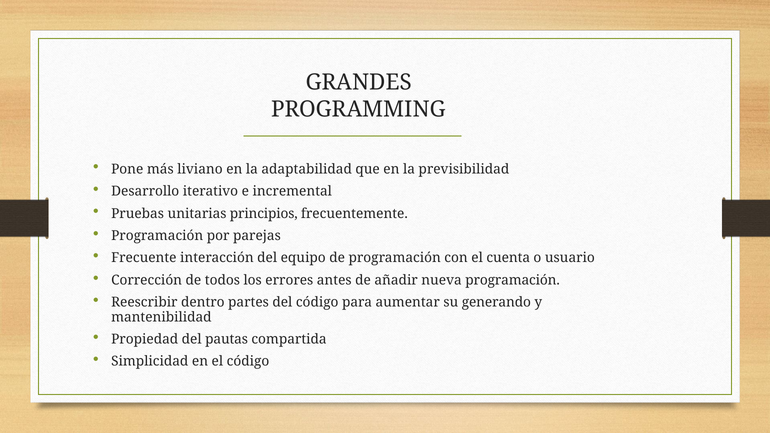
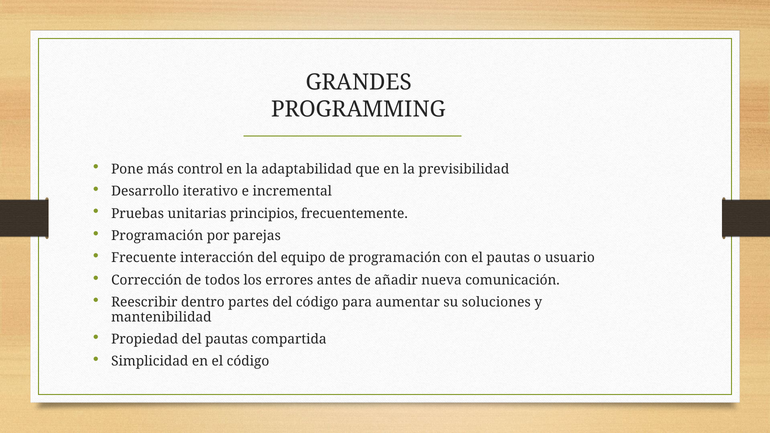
liviano: liviano -> control (200, 169)
el cuenta: cuenta -> pautas (508, 258)
nueva programación: programación -> comunicación (513, 280)
generando: generando -> soluciones (496, 302)
